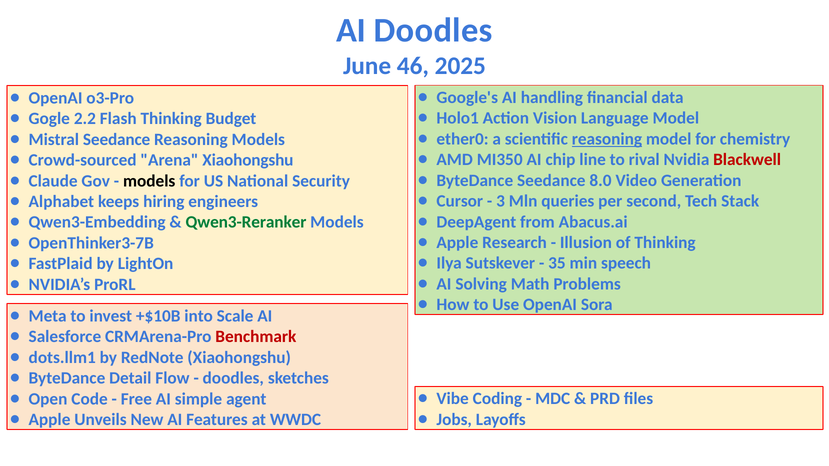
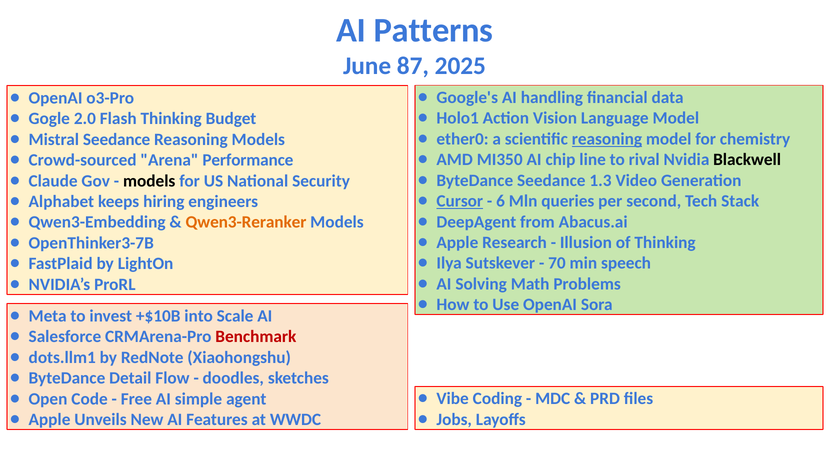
AI Doodles: Doodles -> Patterns (433, 30)
46: 46 -> 87 (413, 66)
2.2: 2.2 -> 2.0 (85, 119)
Blackwell colour: red -> black (747, 160)
Arena Xiaohongshu: Xiaohongshu -> Performance (248, 160)
8.0: 8.0 -> 1.3 (600, 181)
Cursor underline: none -> present (460, 201)
3: 3 -> 6 (501, 201)
Qwen3-Reranker colour: green -> orange (246, 222)
35: 35 -> 70 (557, 263)
